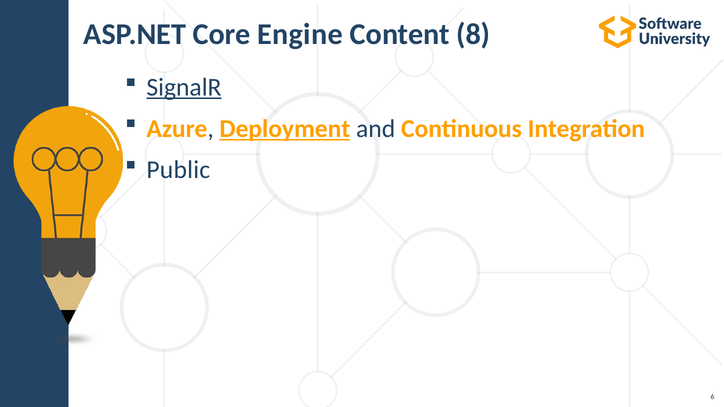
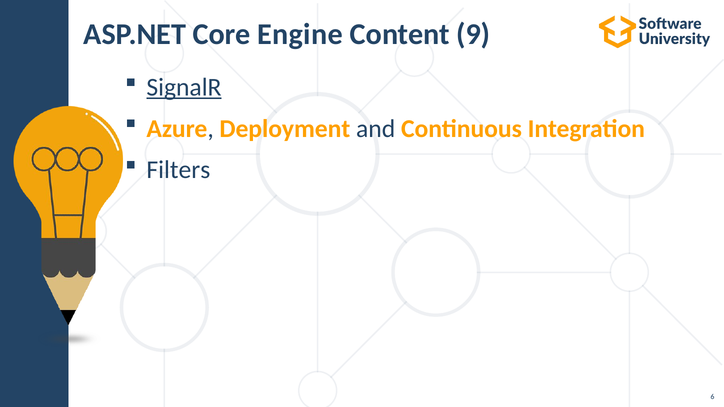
8: 8 -> 9 (473, 34)
Deployment underline: present -> none (285, 129)
Public: Public -> Filters (178, 170)
